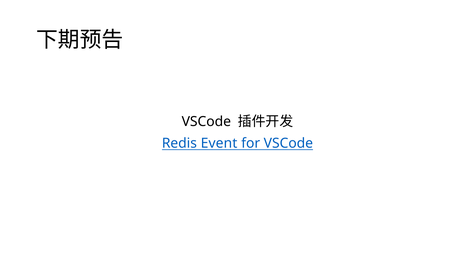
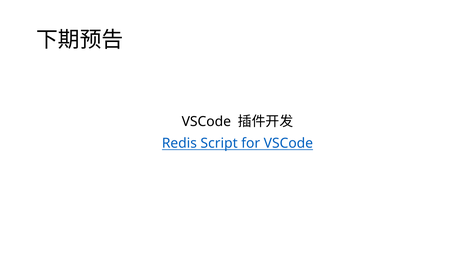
Event: Event -> Script (219, 143)
